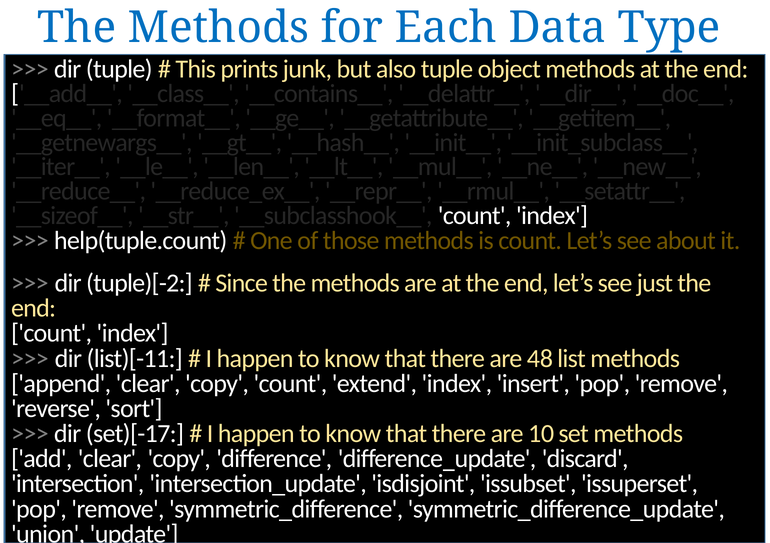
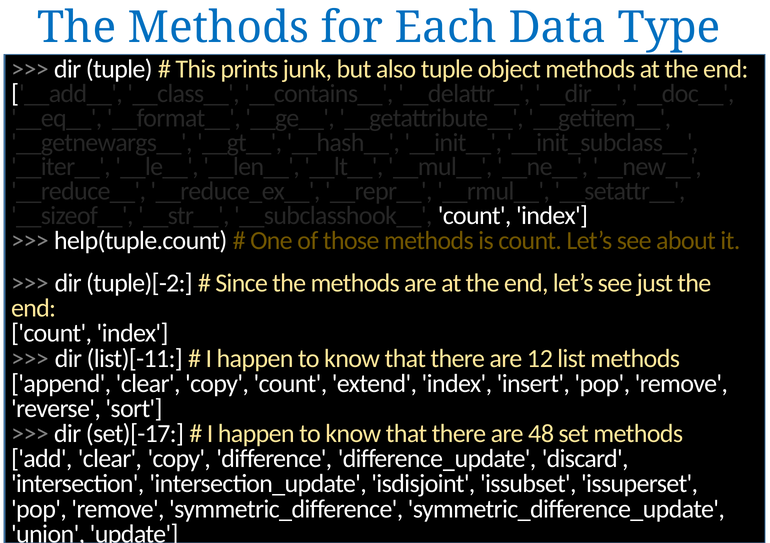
48: 48 -> 12 (540, 358)
10: 10 -> 48 (541, 433)
